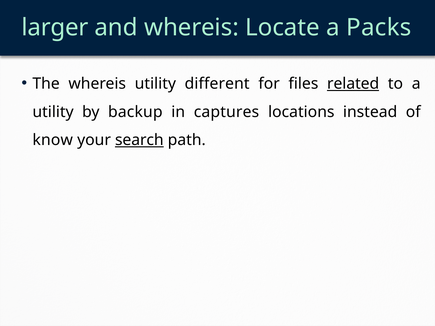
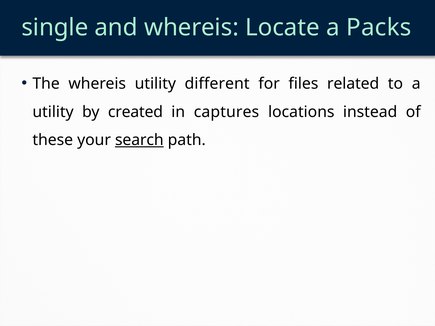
larger: larger -> single (55, 28)
related underline: present -> none (353, 84)
backup: backup -> created (135, 112)
know: know -> these (53, 140)
